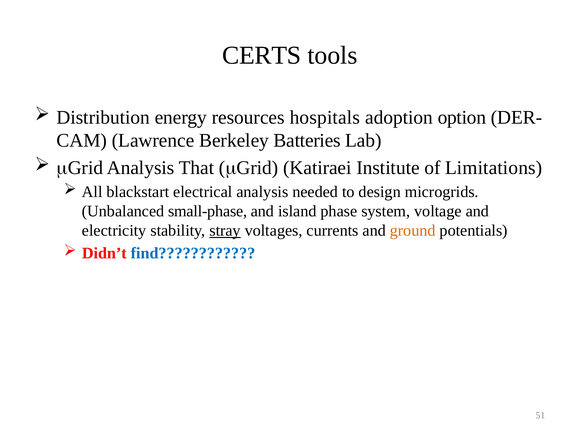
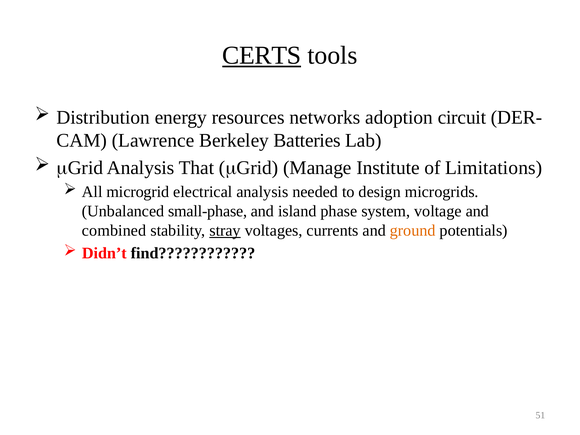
CERTS underline: none -> present (262, 55)
hospitals: hospitals -> networks (325, 117)
option: option -> circuit (462, 117)
Katiraei: Katiraei -> Manage (317, 168)
blackstart: blackstart -> microgrid (138, 192)
electricity: electricity -> combined (114, 231)
find colour: blue -> black (193, 253)
